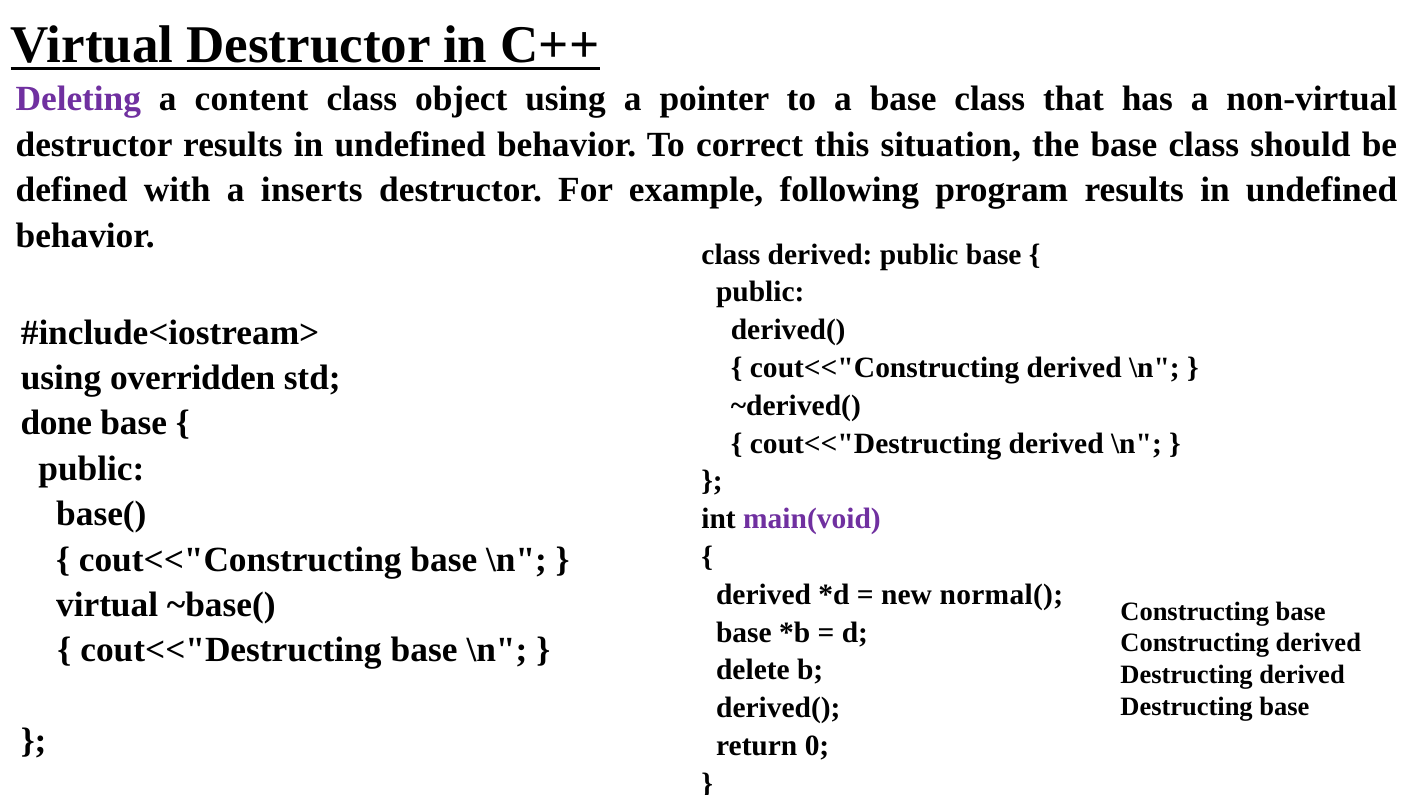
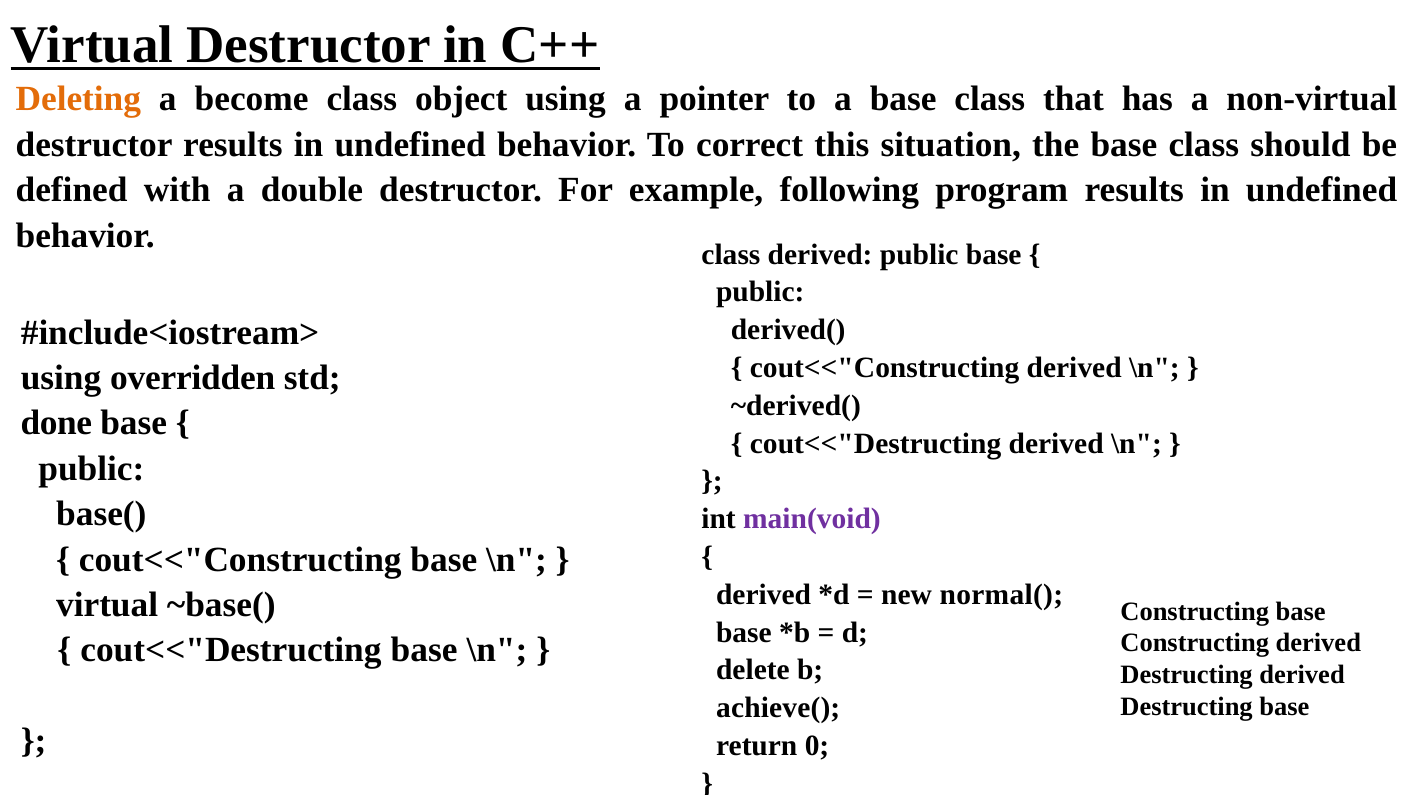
Deleting colour: purple -> orange (78, 99)
content: content -> become (252, 99)
inserts: inserts -> double (312, 190)
derived(: derived( -> achieve( (778, 708)
